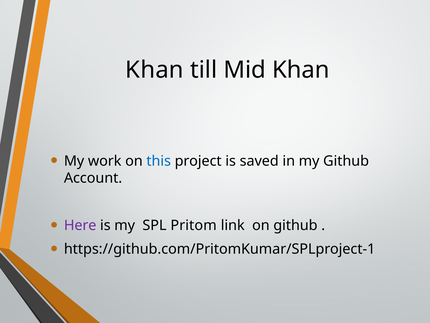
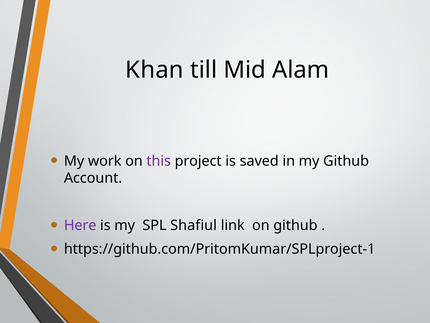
Mid Khan: Khan -> Alam (301, 70)
this colour: blue -> purple (159, 161)
Pritom: Pritom -> Shafiul (194, 225)
